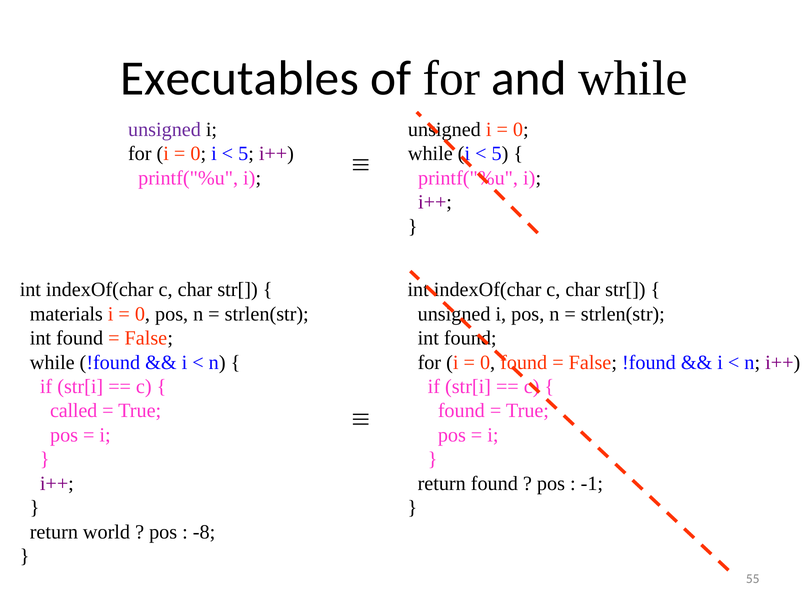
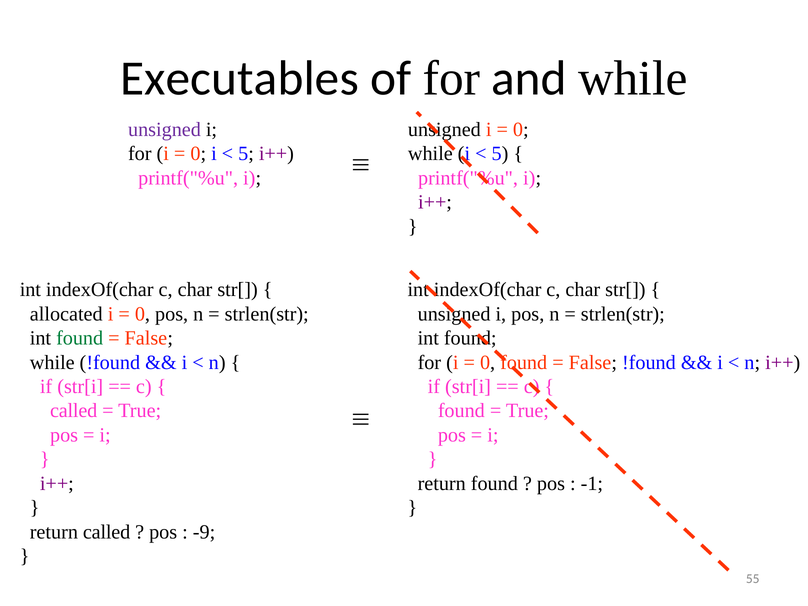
materials: materials -> allocated (66, 314)
found colour: black -> green (80, 338)
return world: world -> called (107, 532)
-8: -8 -> -9 (204, 532)
